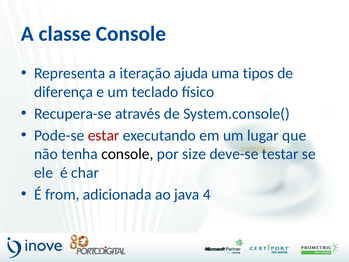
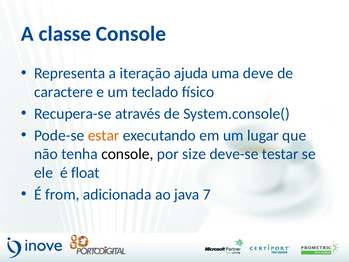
tipos: tipos -> deve (258, 73)
diferença: diferença -> caractere (64, 92)
estar colour: red -> orange (104, 135)
char: char -> float (85, 173)
4: 4 -> 7 (207, 194)
